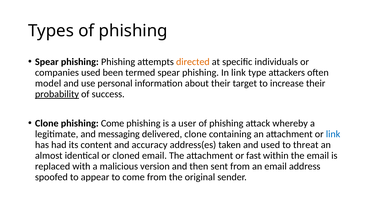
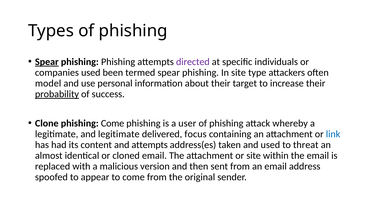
Spear underline: none -> present (47, 62)
directed colour: orange -> purple (193, 62)
In link: link -> site (239, 73)
and messaging: messaging -> legitimate (119, 134)
delivered clone: clone -> focus (196, 134)
and accuracy: accuracy -> attempts (150, 145)
or fast: fast -> site (254, 156)
